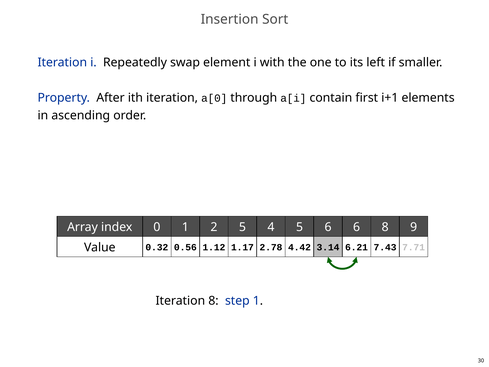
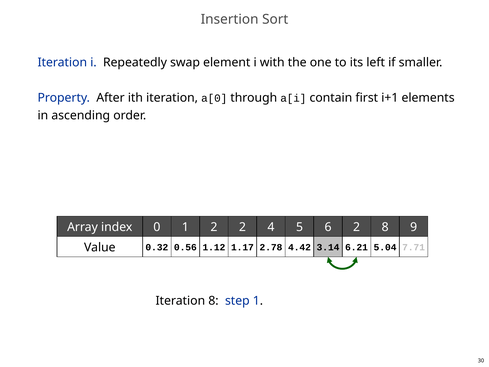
2 5: 5 -> 2 (242, 227)
6 6: 6 -> 2 (357, 227)
7.43: 7.43 -> 5.04 (385, 247)
